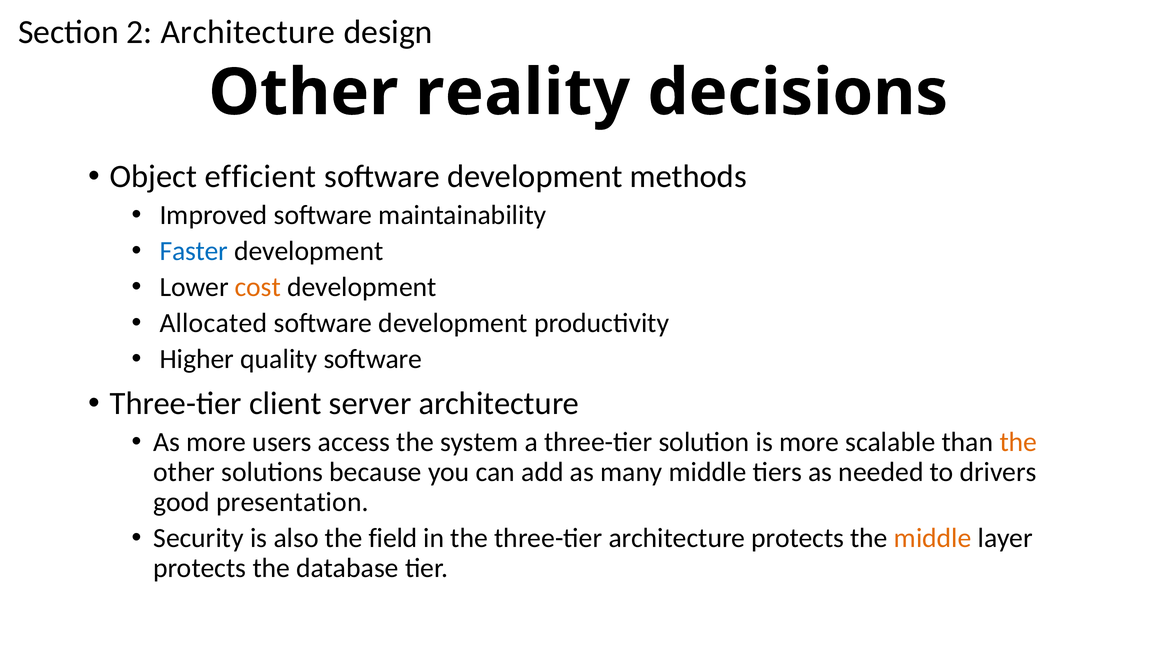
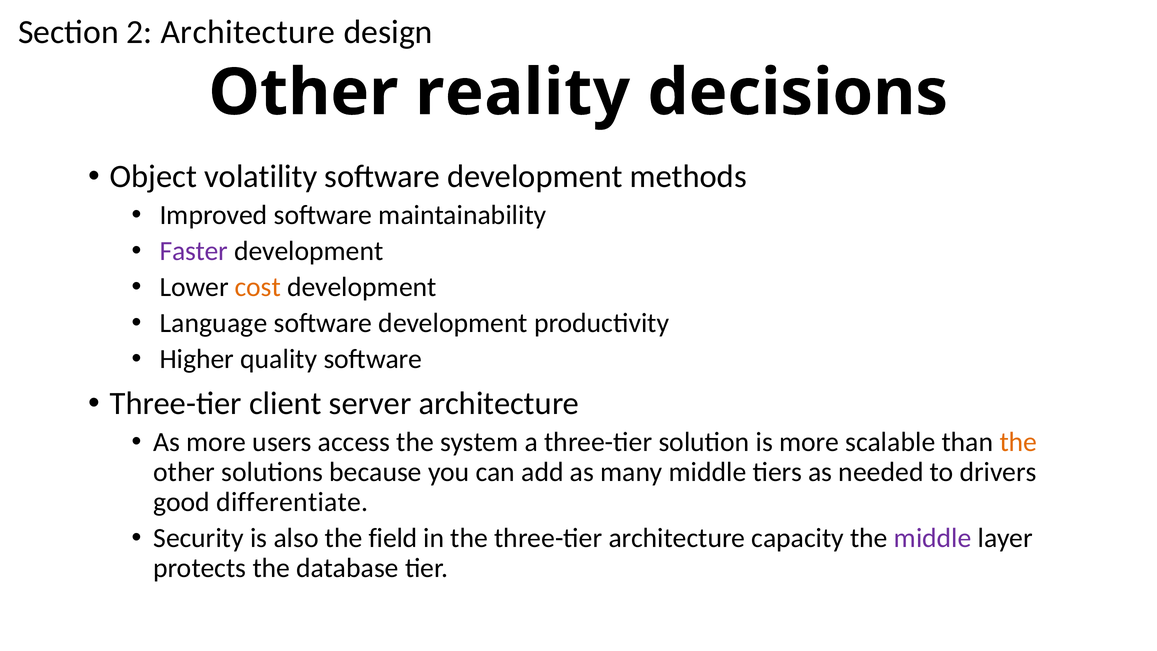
efficient: efficient -> volatility (261, 177)
Faster colour: blue -> purple (194, 251)
Allocated: Allocated -> Language (213, 323)
presentation: presentation -> differentiate (292, 502)
architecture protects: protects -> capacity (798, 538)
middle colour: orange -> purple (933, 538)
